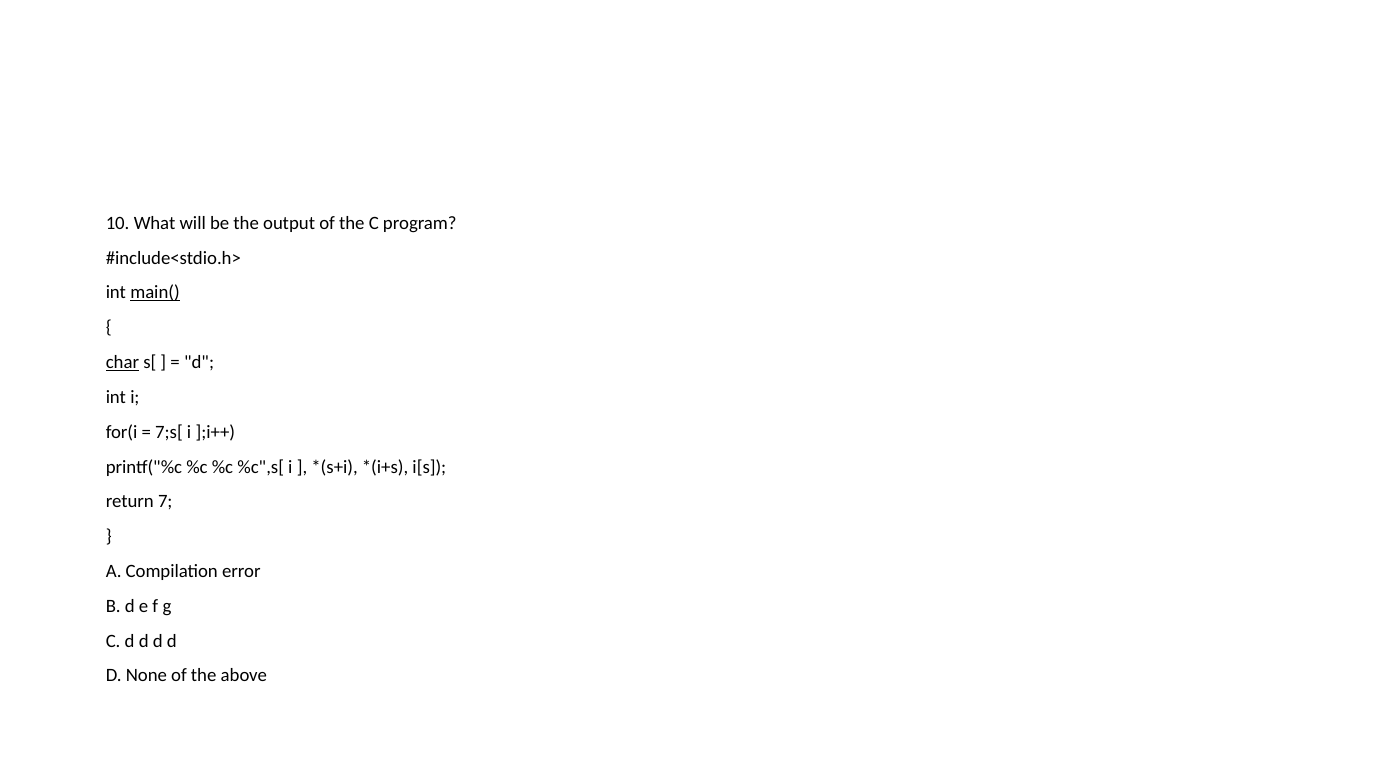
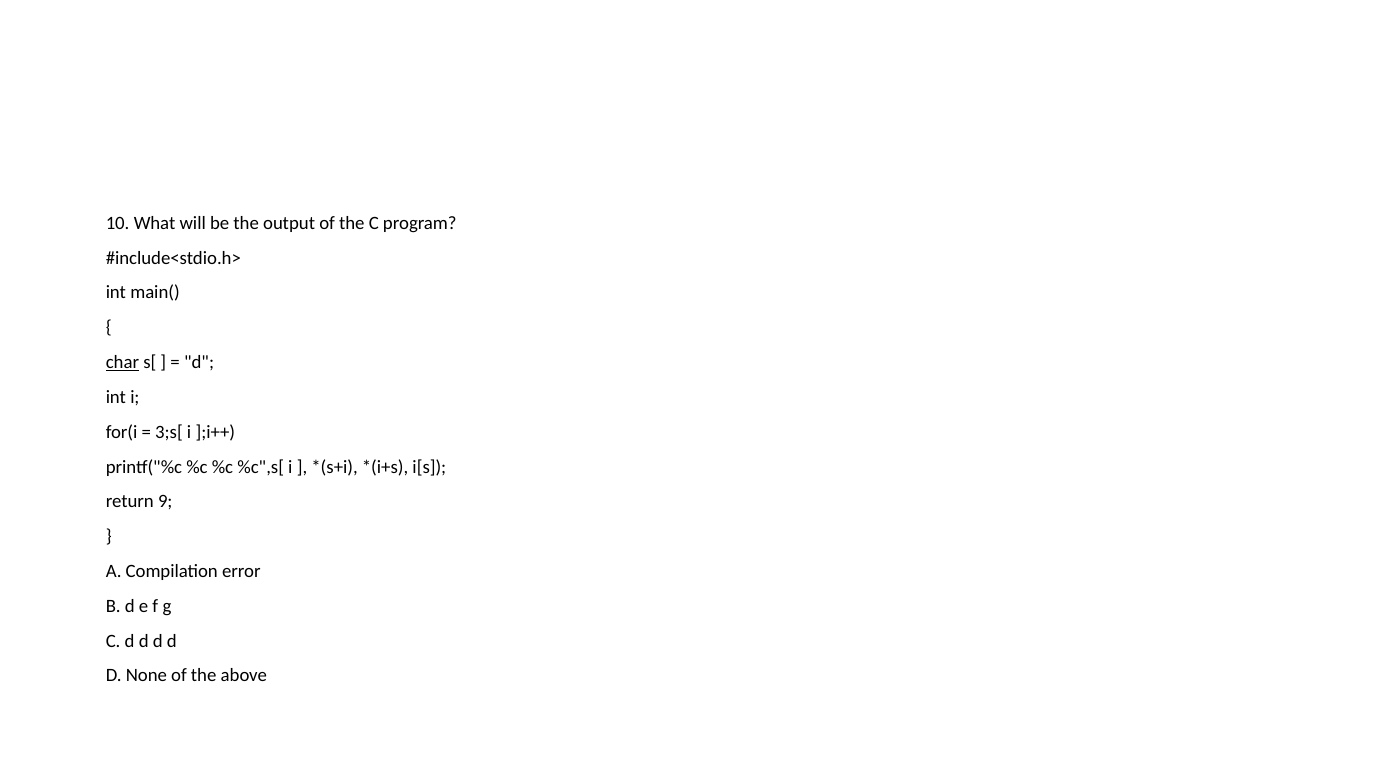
main( underline: present -> none (155, 293)
7;s[: 7;s[ -> 3;s[ (169, 432)
7: 7 -> 9 (165, 501)
